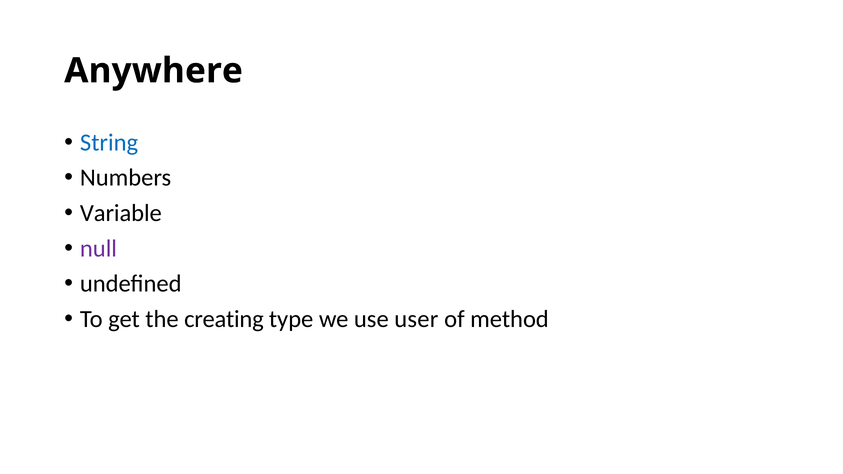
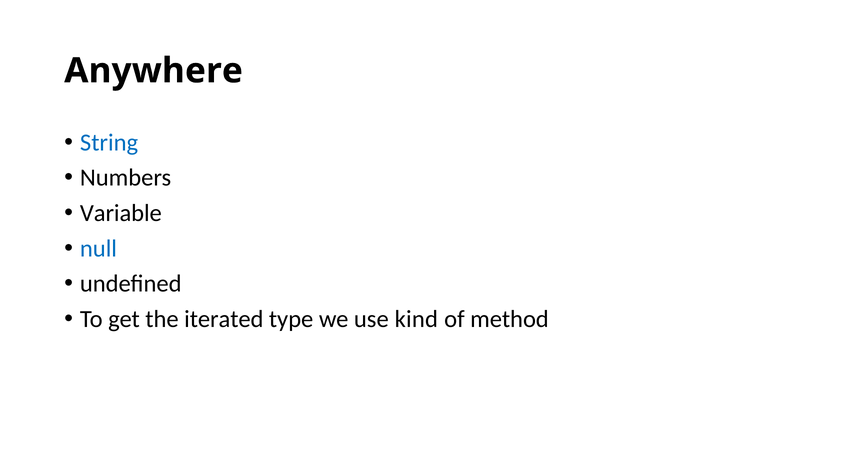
null colour: purple -> blue (98, 248)
creating: creating -> iterated (224, 319)
user: user -> kind (416, 319)
